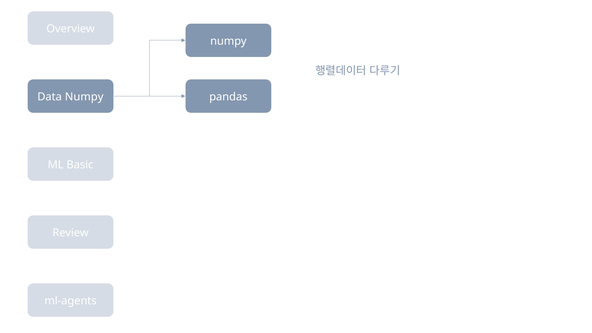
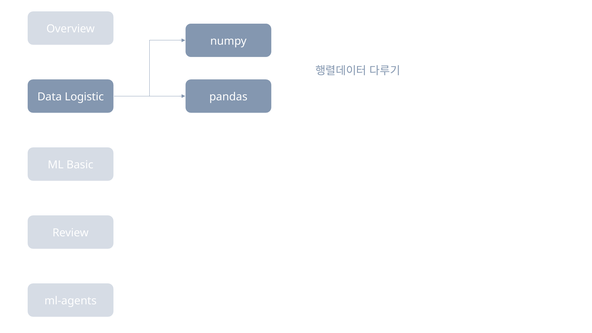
Data Numpy: Numpy -> Logistic (84, 97)
